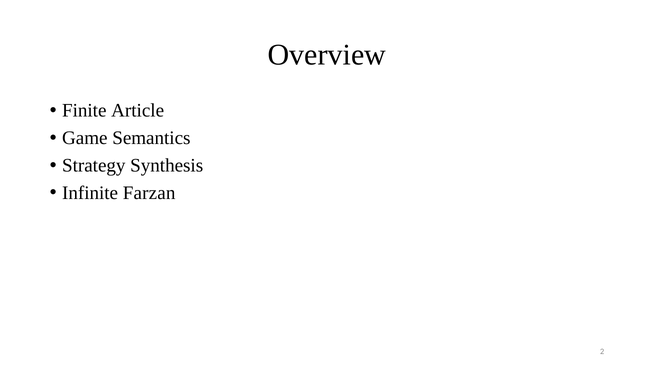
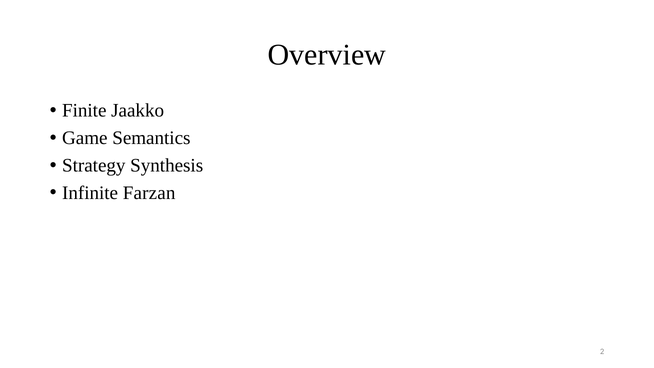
Article: Article -> Jaakko (138, 111)
